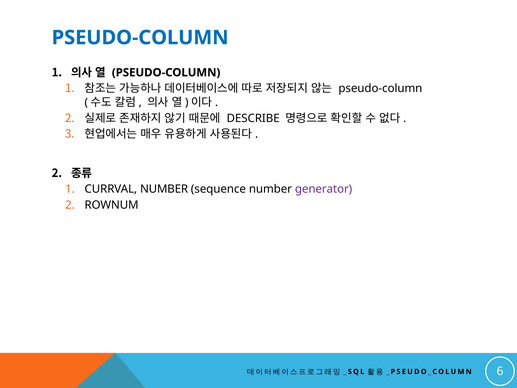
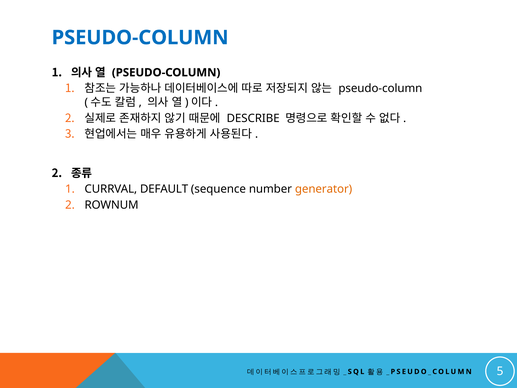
CURRVAL NUMBER: NUMBER -> DEFAULT (164, 189)
generator colour: purple -> orange (324, 189)
6: 6 -> 5 (500, 371)
